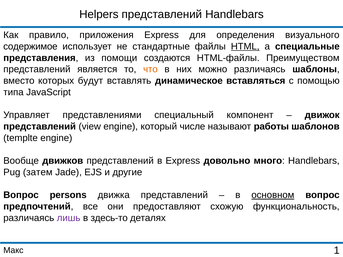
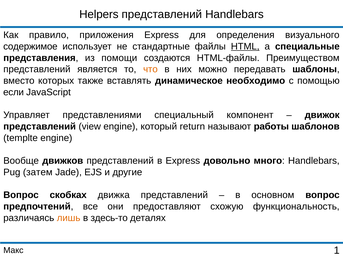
можно различаясь: различаясь -> передавать (260, 69)
будут: будут -> также (91, 81)
вставляться: вставляться -> необходимо (256, 81)
типа: типа -> если (14, 92)
числе: числе -> return (192, 127)
persons: persons -> скобках (68, 195)
основном underline: present -> none (273, 195)
лишь colour: purple -> orange (69, 218)
